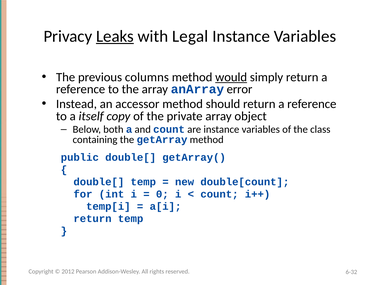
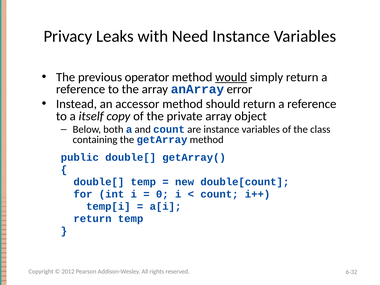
Leaks underline: present -> none (115, 36)
Legal: Legal -> Need (190, 36)
columns: columns -> operator (147, 77)
